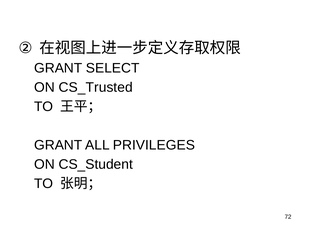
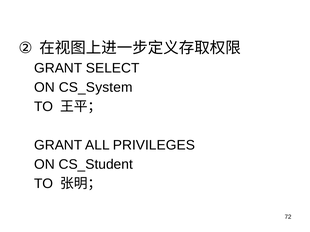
CS_Trusted: CS_Trusted -> CS_System (96, 88)
